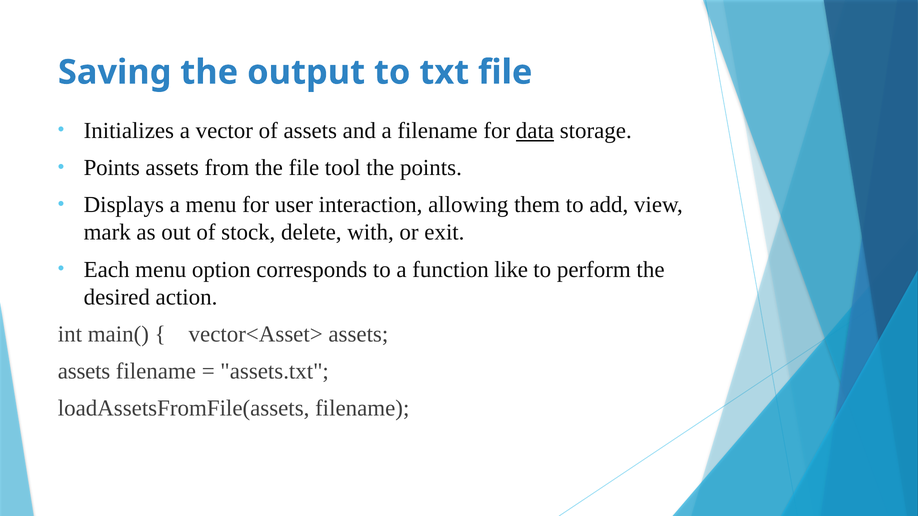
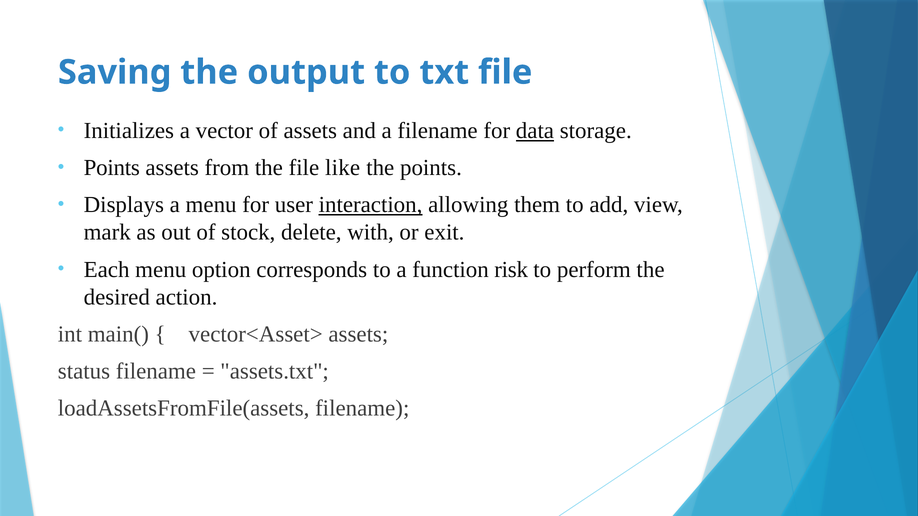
tool: tool -> like (343, 168)
interaction underline: none -> present (371, 205)
like: like -> risk (511, 270)
assets: assets -> status (84, 371)
